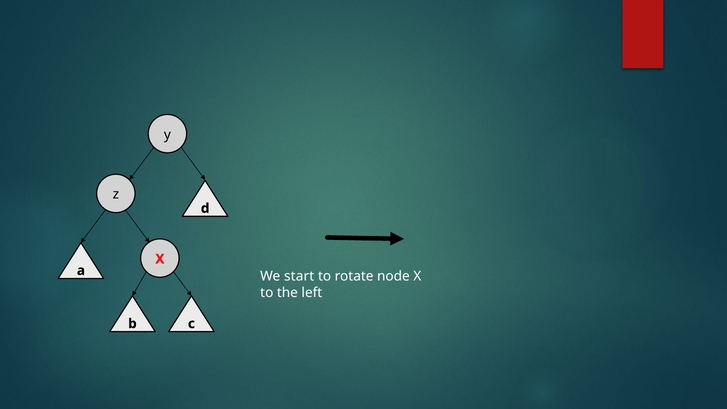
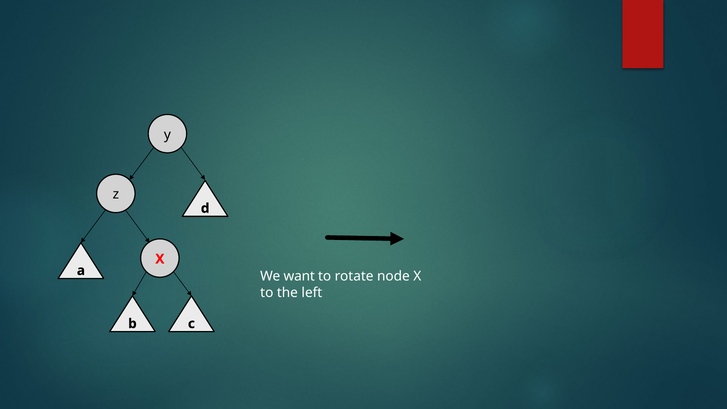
start: start -> want (299, 276)
